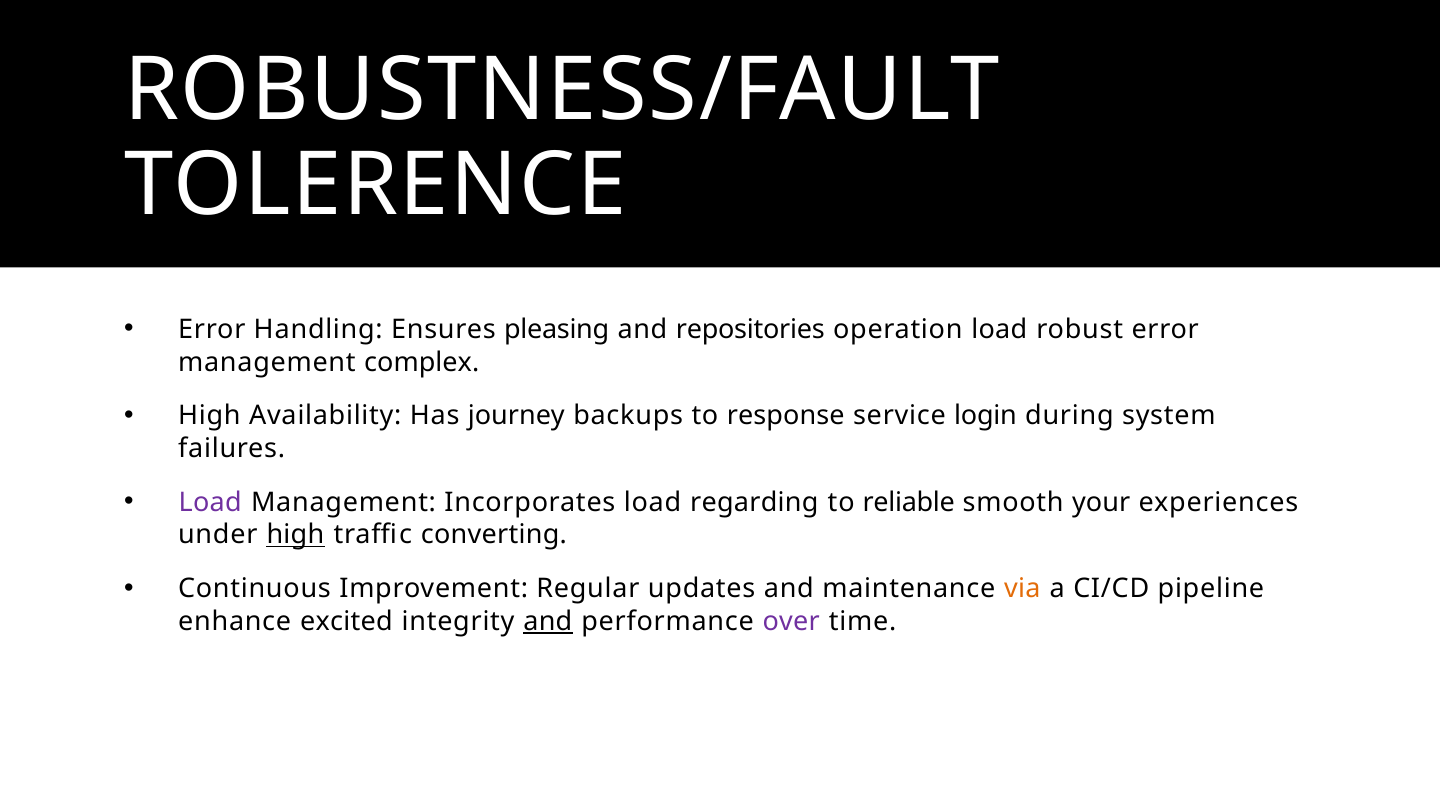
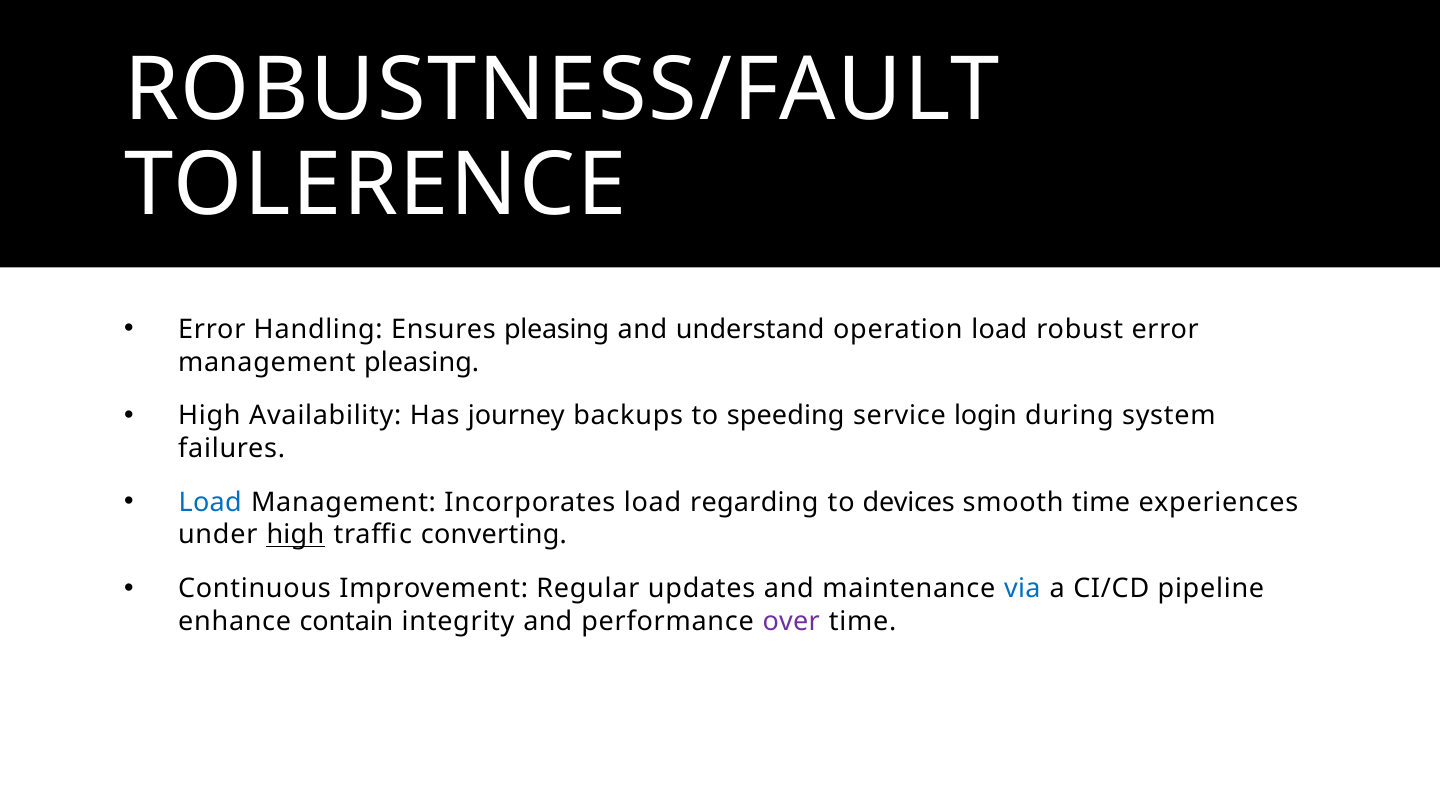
repositories: repositories -> understand (750, 329)
management complex: complex -> pleasing (422, 362)
response: response -> speeding (786, 416)
Load colour: purple -> blue (210, 502)
reliable: reliable -> devices (909, 502)
smooth your: your -> time (1101, 502)
via colour: orange -> blue (1022, 589)
excited: excited -> contain (347, 621)
and underline: present -> none (548, 621)
